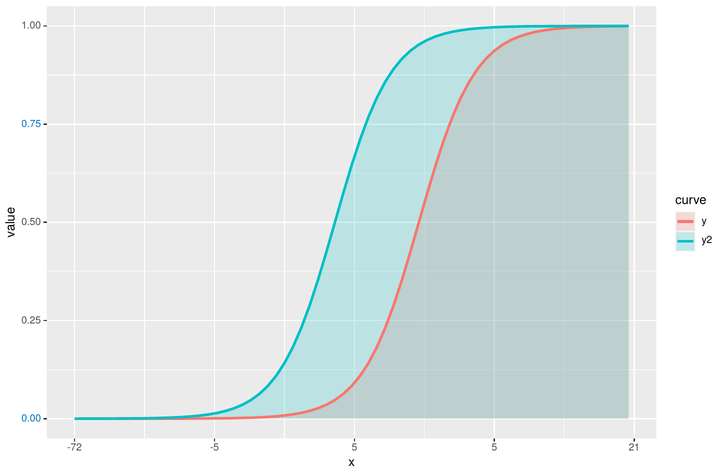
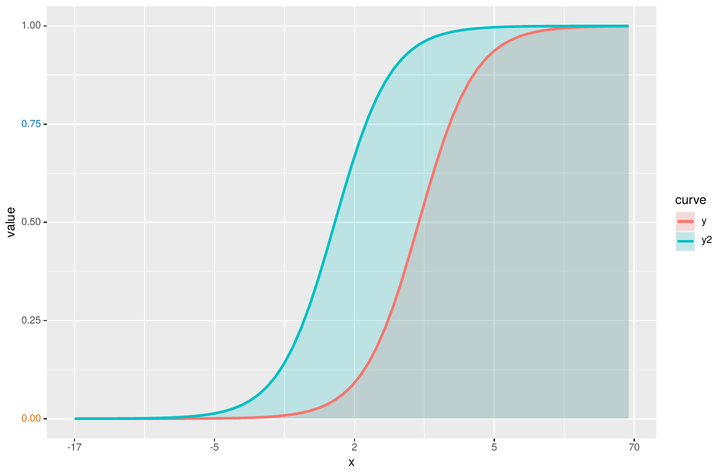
0.00 colour: blue -> orange (31, 418)
-72: -72 -> -17 (75, 447)
-5 5: 5 -> 2 (354, 447)
21: 21 -> 70 (634, 447)
